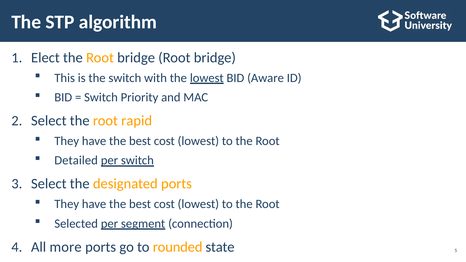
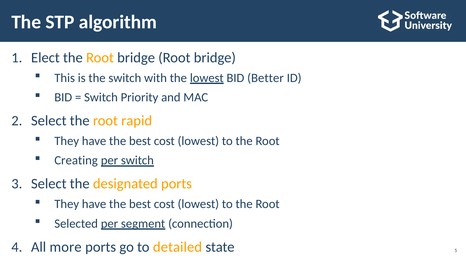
Aware: Aware -> Better (265, 78)
Detailed: Detailed -> Creating (76, 161)
rounded: rounded -> detailed (178, 247)
